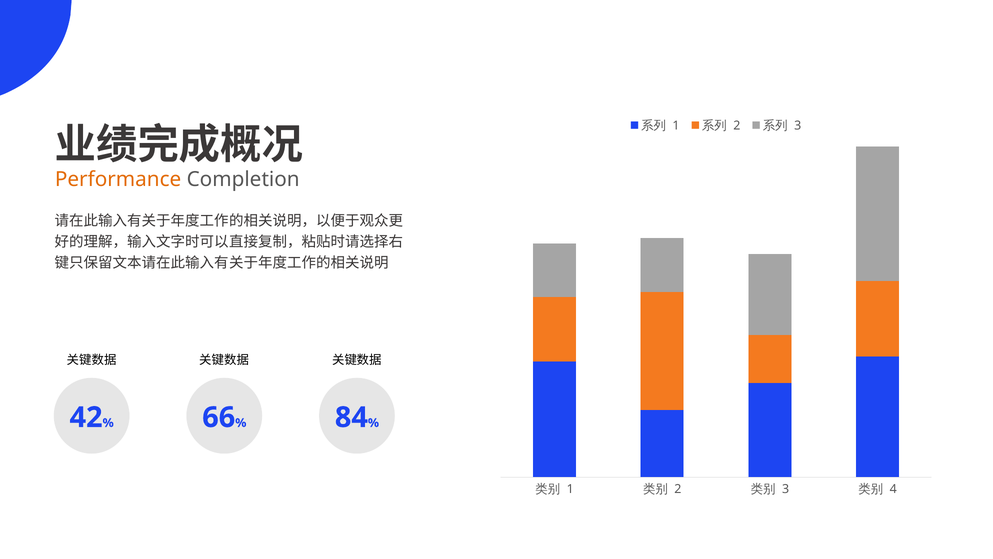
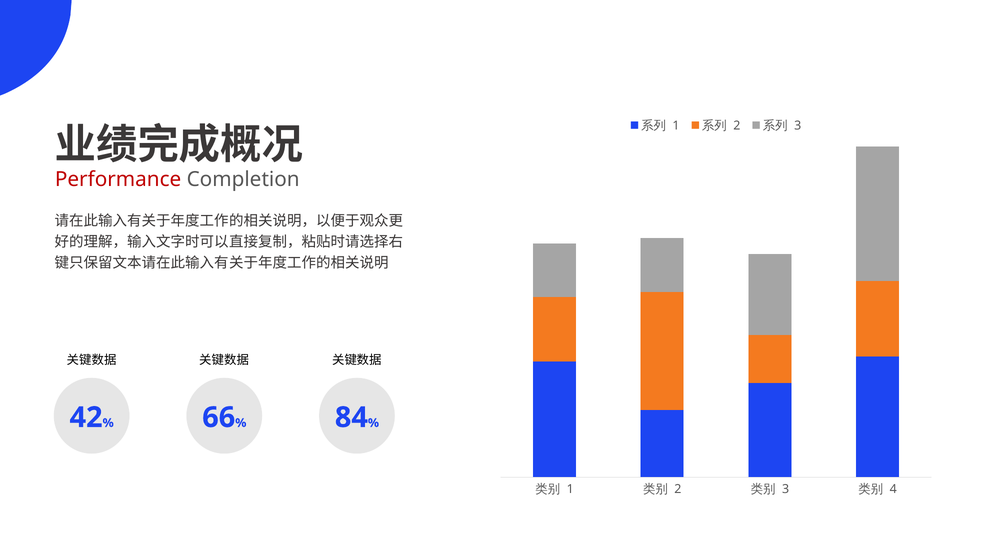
Performance colour: orange -> red (118, 179)
